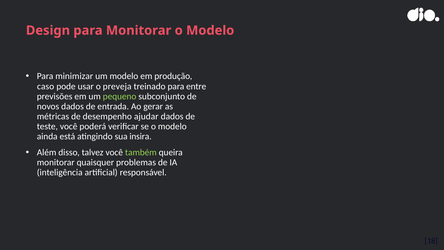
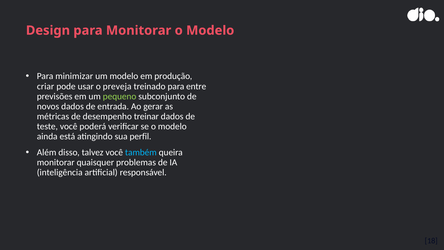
caso: caso -> criar (46, 86)
ajudar: ajudar -> treinar (146, 116)
insira: insira -> perfil (140, 136)
também colour: light green -> light blue (141, 152)
